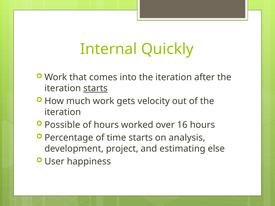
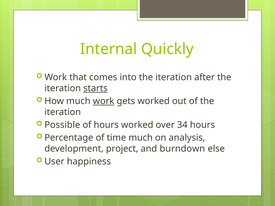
work underline: none -> present (104, 101)
gets velocity: velocity -> worked (154, 101)
16: 16 -> 34 (182, 125)
time starts: starts -> much (141, 138)
estimating: estimating -> burndown (182, 149)
